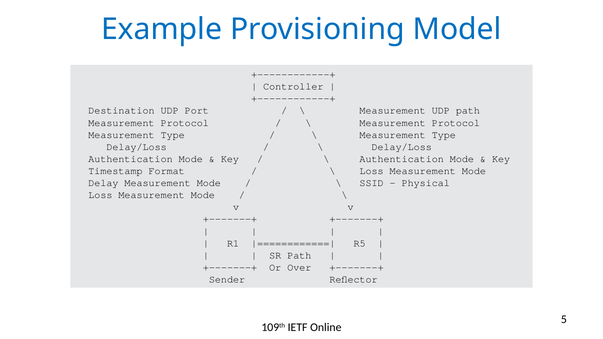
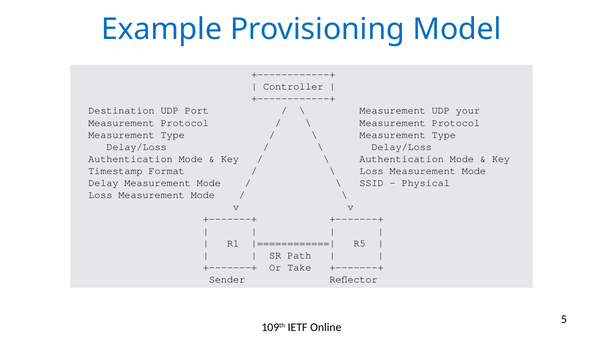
UDP path: path -> your (468, 111)
Over: Over -> Take (299, 268)
